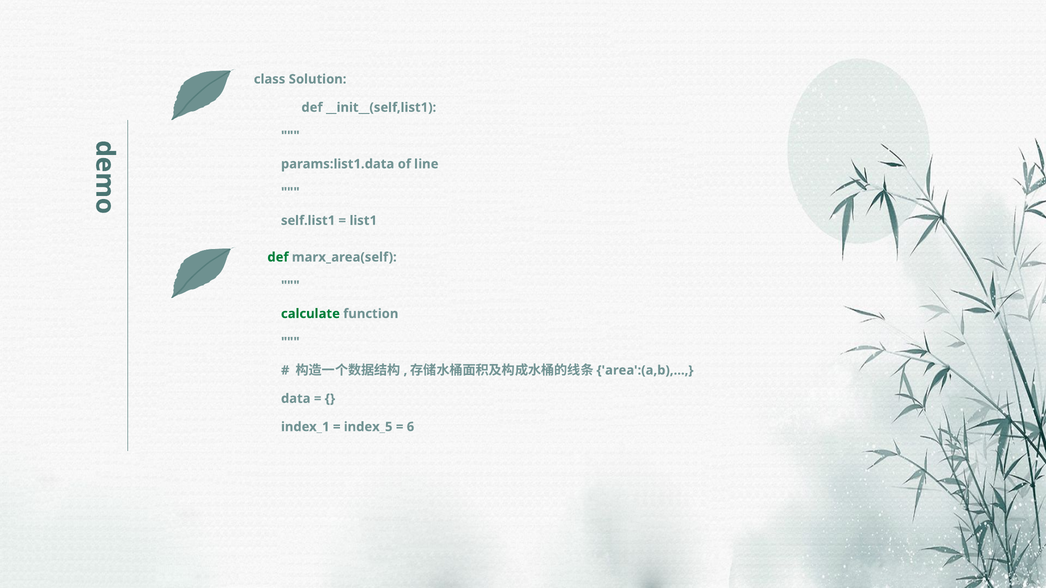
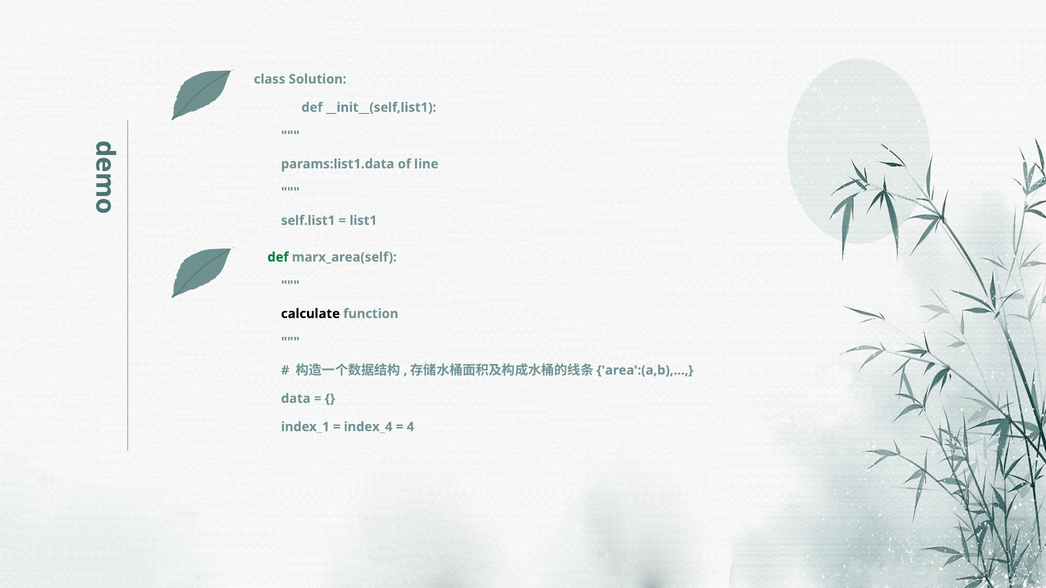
calculate colour: green -> black (310, 314)
index_5: index_5 -> index_4 (368, 427)
6: 6 -> 4 (410, 427)
